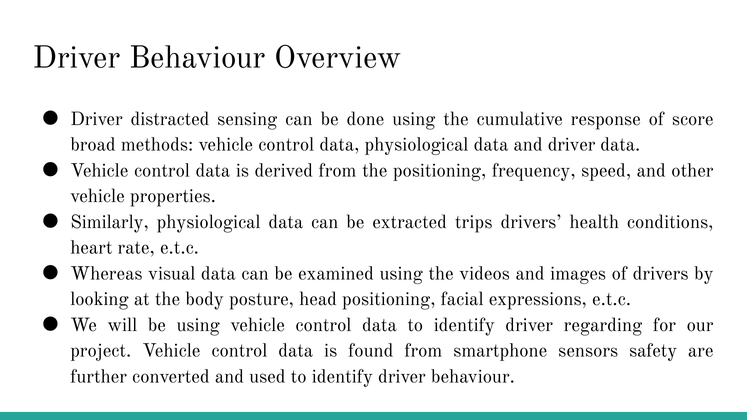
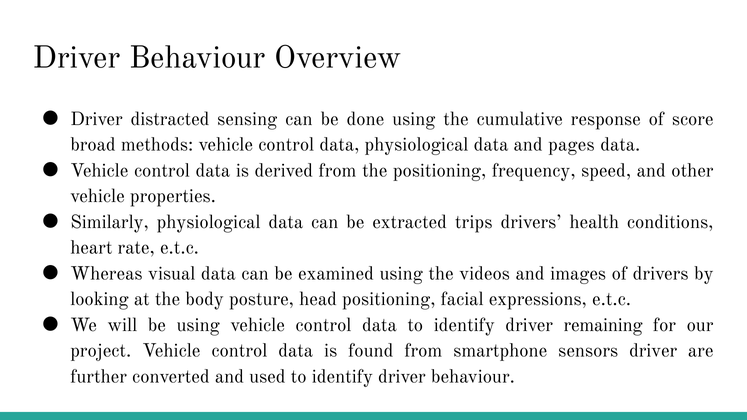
and driver: driver -> pages (571, 145)
regarding: regarding -> remaining (603, 325)
sensors safety: safety -> driver (653, 351)
